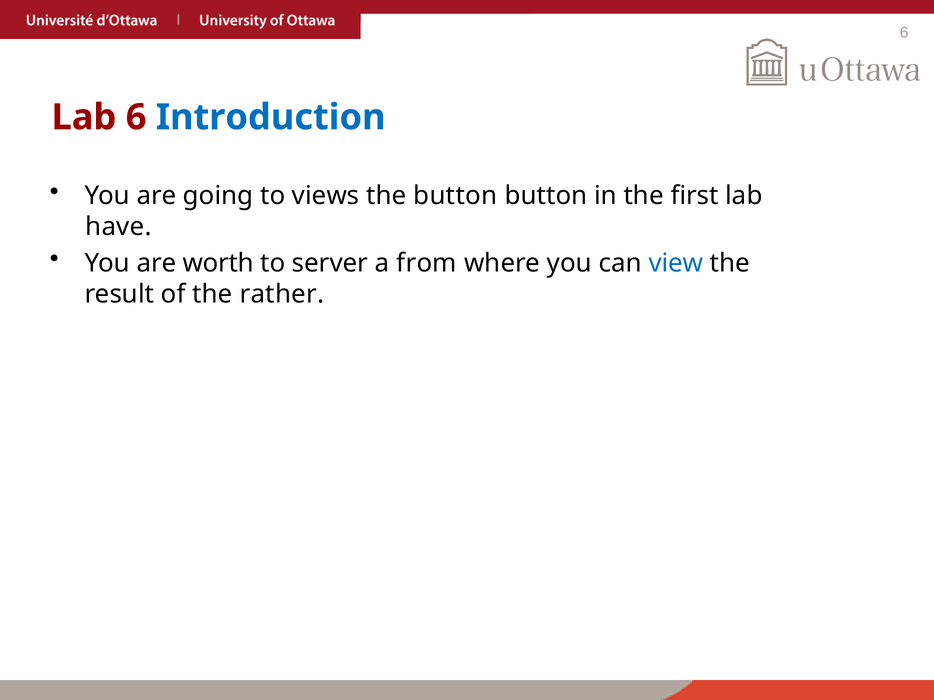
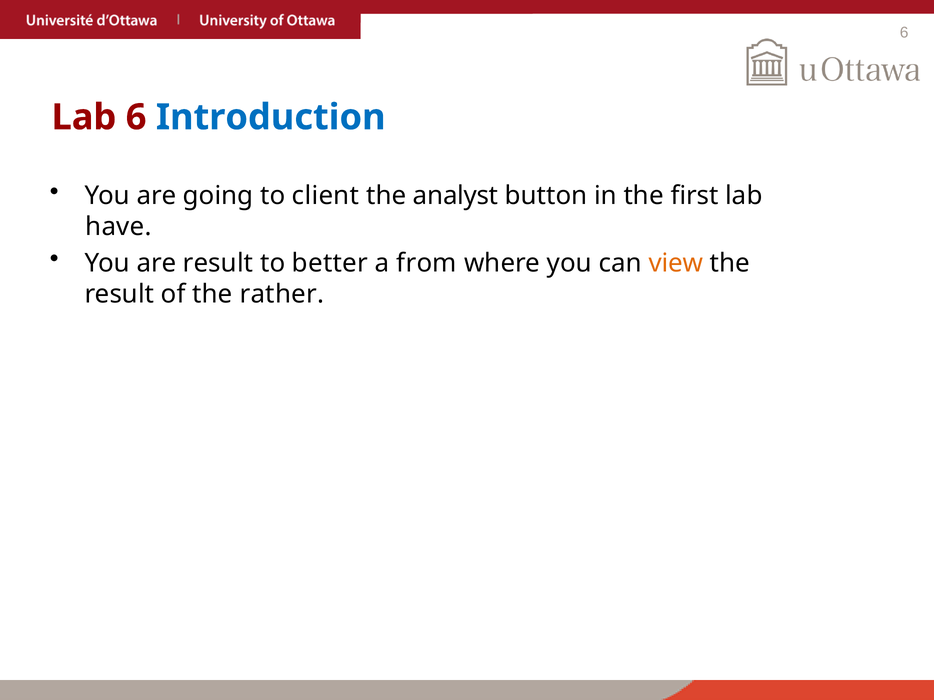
views: views -> client (326, 196)
the button: button -> analyst (456, 196)
are worth: worth -> result (218, 263)
server: server -> better (330, 263)
view colour: blue -> orange (676, 263)
